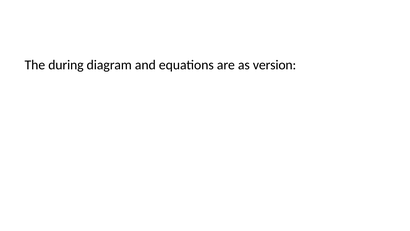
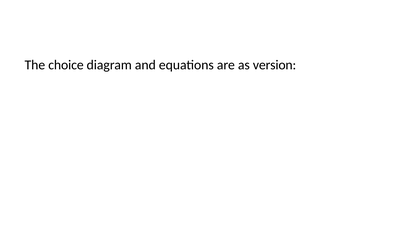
during: during -> choice (66, 65)
